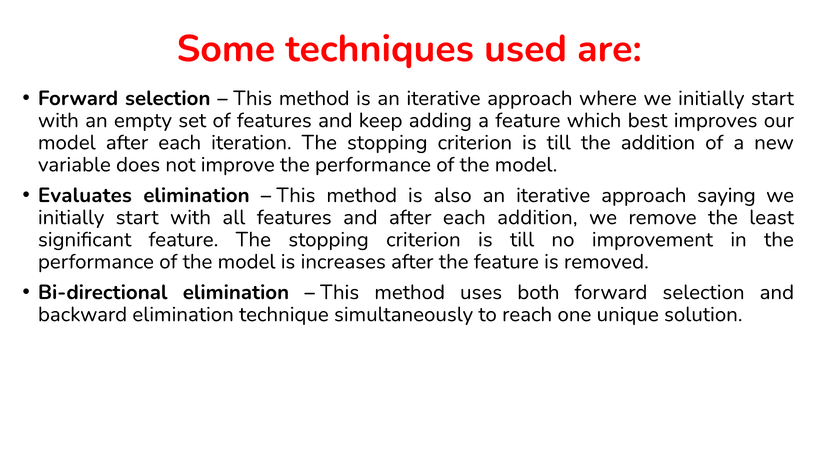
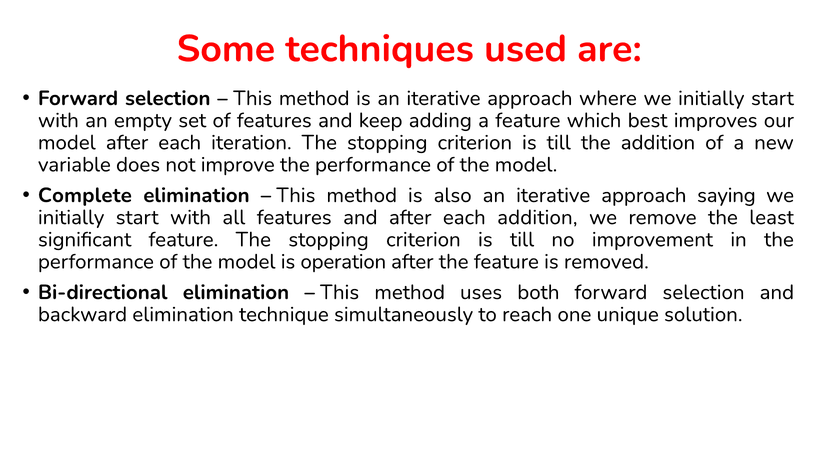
Evaluates: Evaluates -> Complete (85, 195)
increases: increases -> operation (343, 261)
